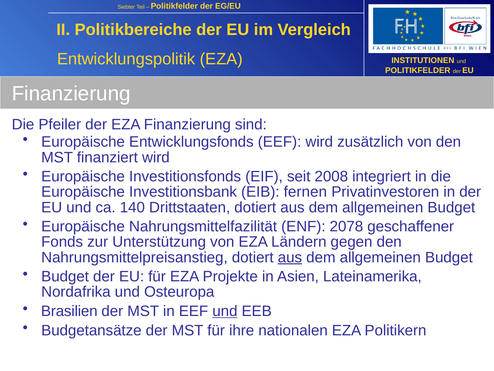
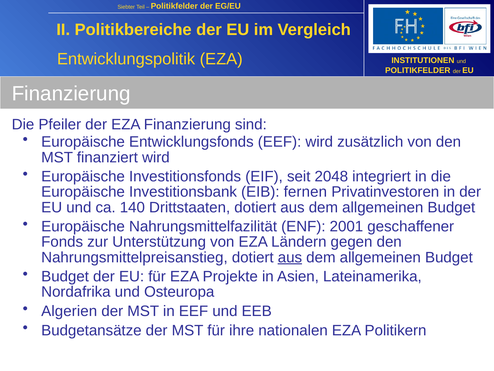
2008: 2008 -> 2048 (331, 176)
2078: 2078 -> 2001 (346, 226)
Brasilien: Brasilien -> Algerien (69, 311)
und underline: present -> none (225, 311)
